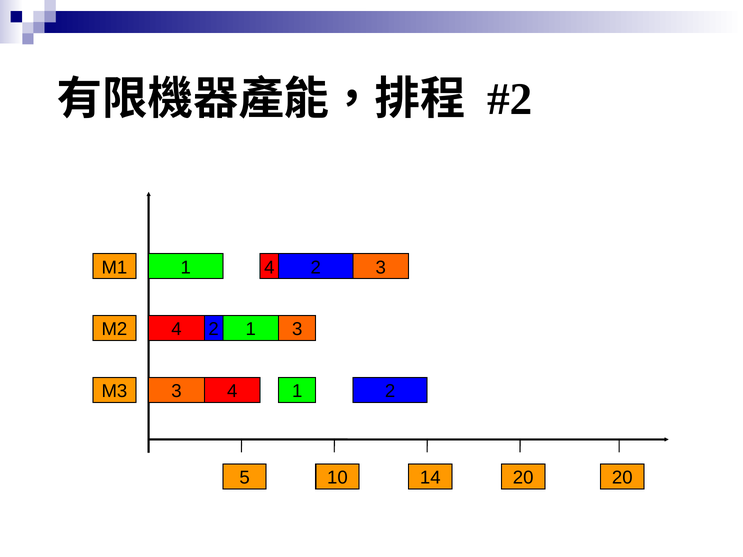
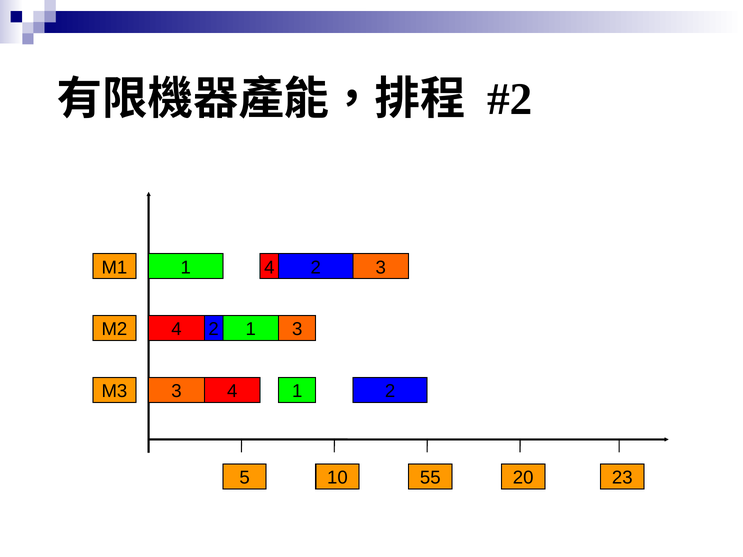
14: 14 -> 55 (430, 478)
20 20: 20 -> 23 (622, 478)
